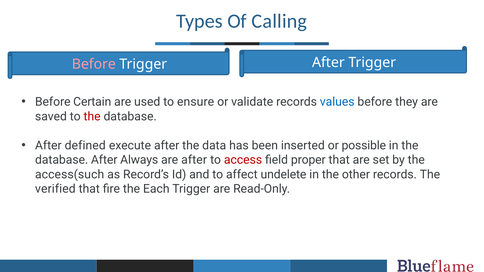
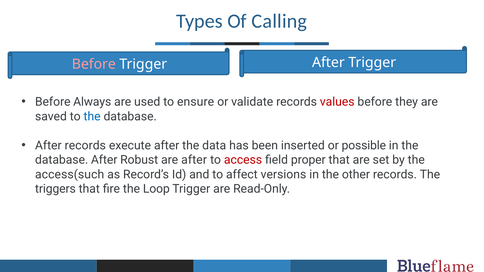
Certain: Certain -> Always (92, 102)
values colour: blue -> red (337, 102)
the colour: red -> blue (92, 117)
After defined: defined -> records (85, 146)
Always: Always -> Robust (139, 160)
undelete: undelete -> versions (283, 175)
verified: verified -> triggers (55, 189)
Each: Each -> Loop (156, 189)
